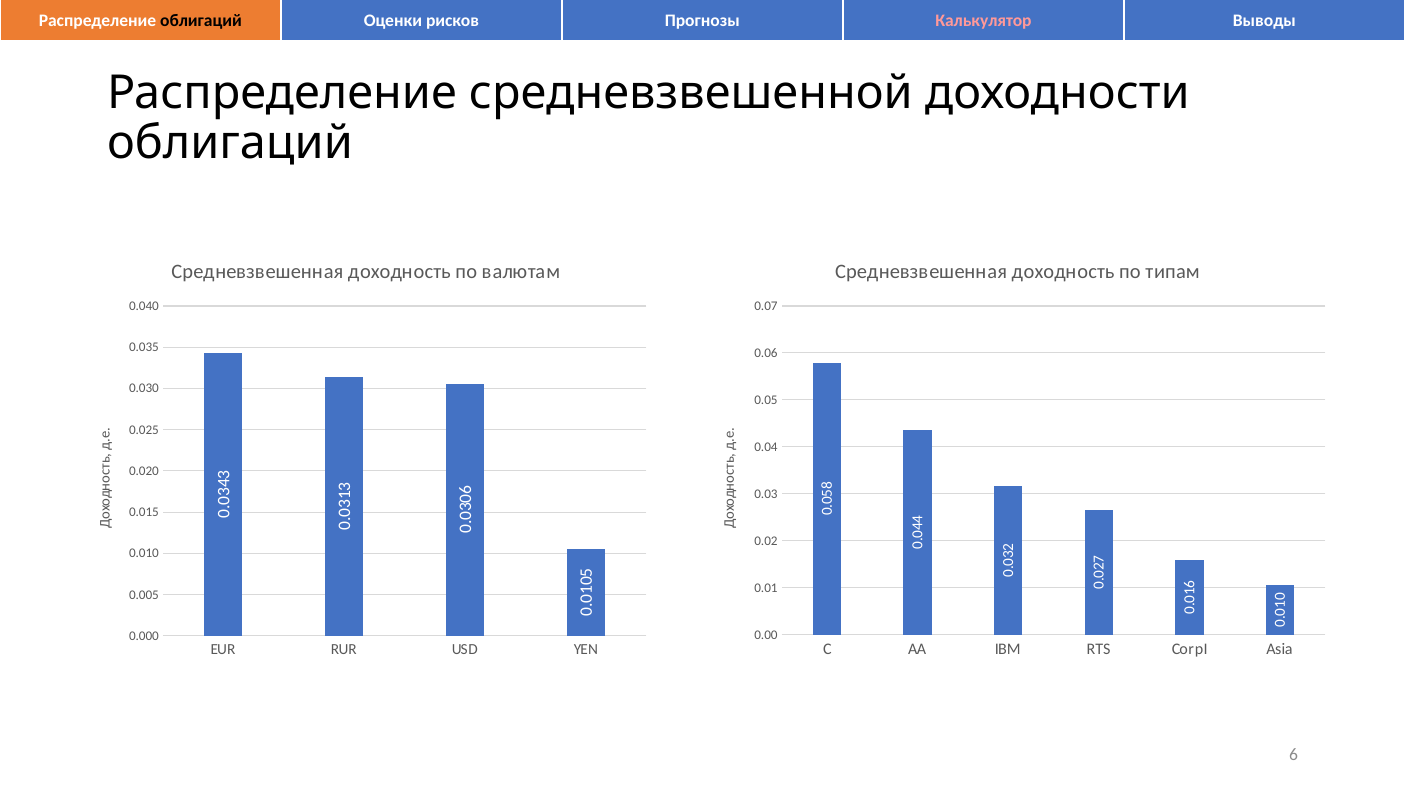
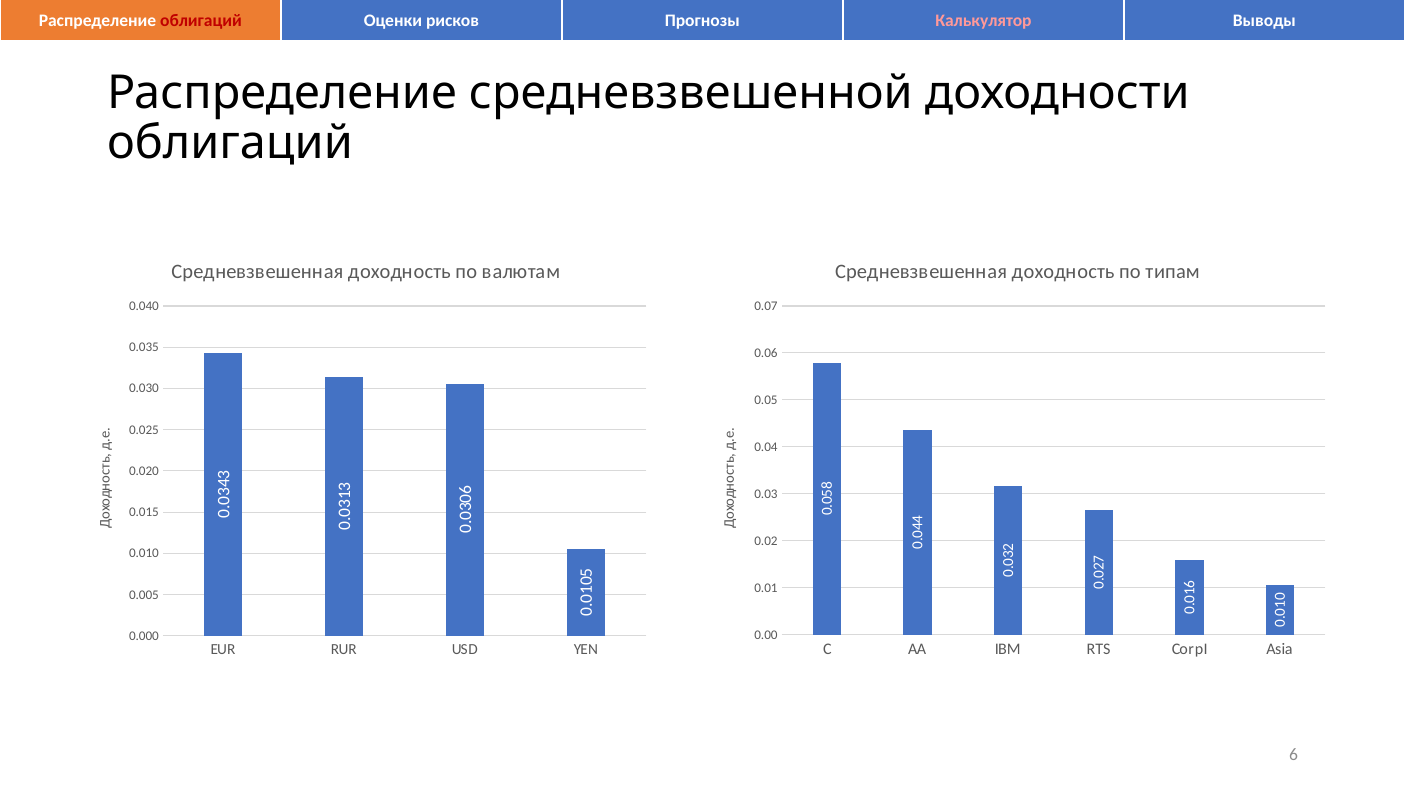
облигаций colour: black -> red (201, 21)
